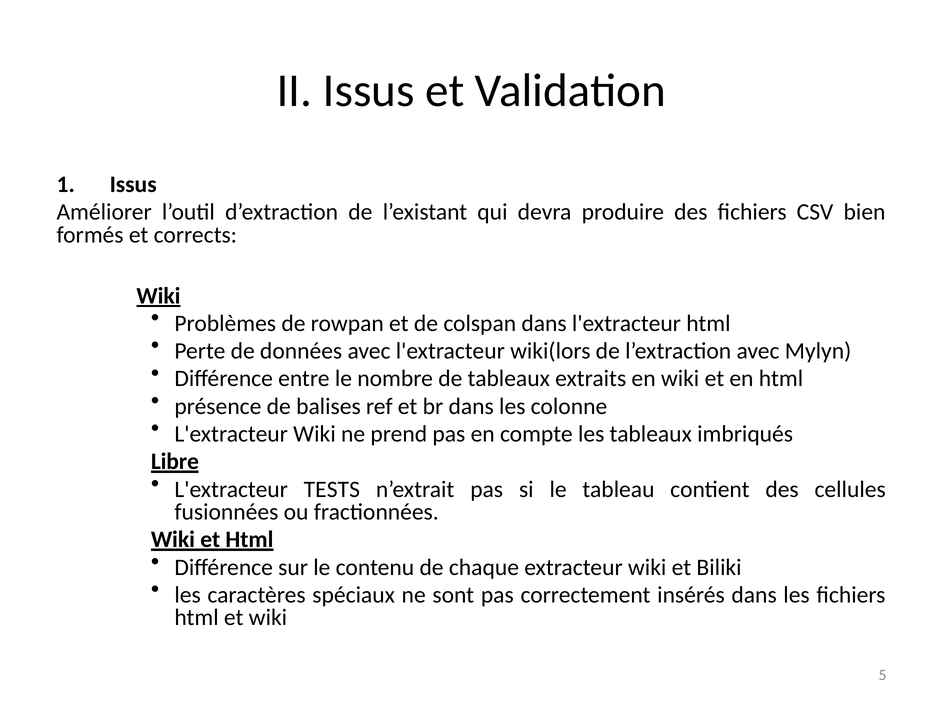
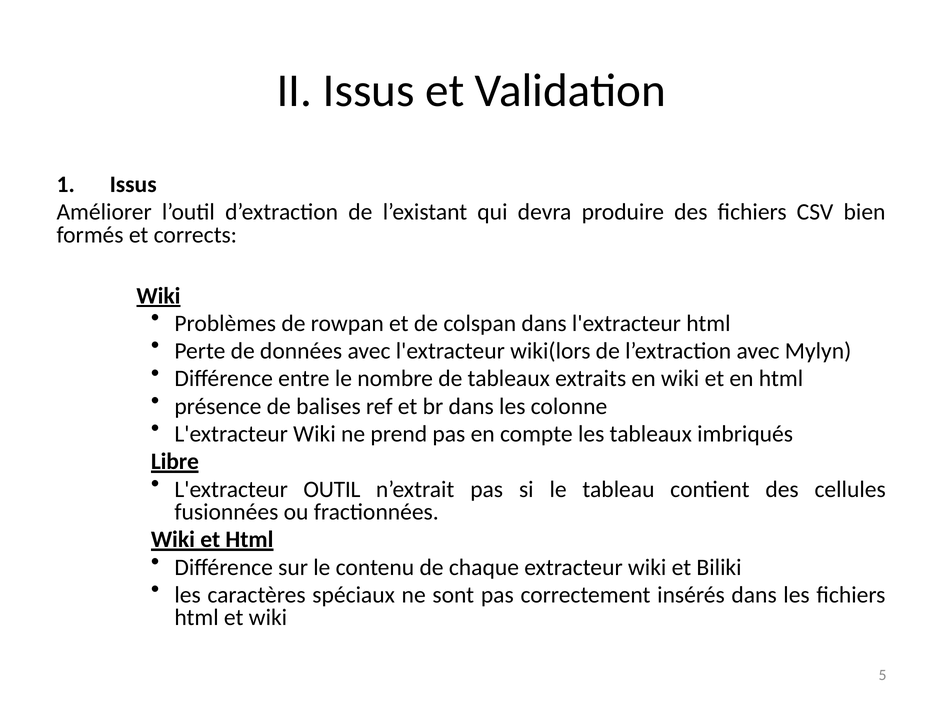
TESTS: TESTS -> OUTIL (332, 489)
